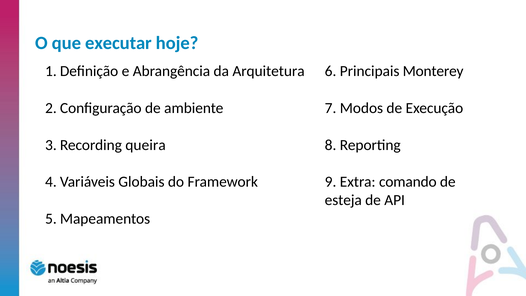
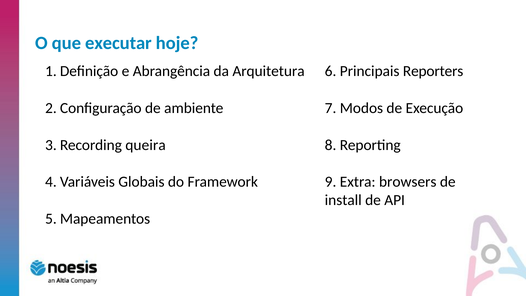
Monterey: Monterey -> Reporters (433, 71)
comando: comando -> browsers (408, 182)
esteja: esteja -> install (343, 200)
